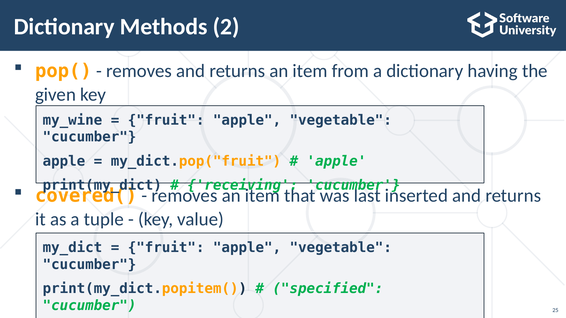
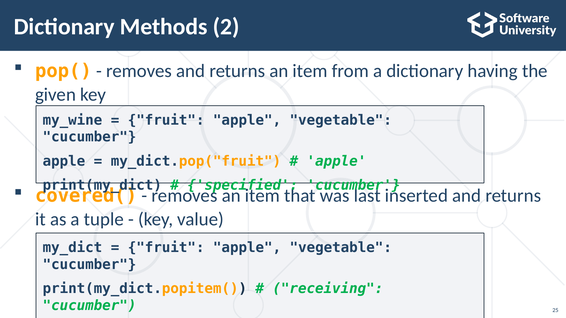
receiving: receiving -> specified (243, 185)
specified: specified -> receiving (328, 289)
